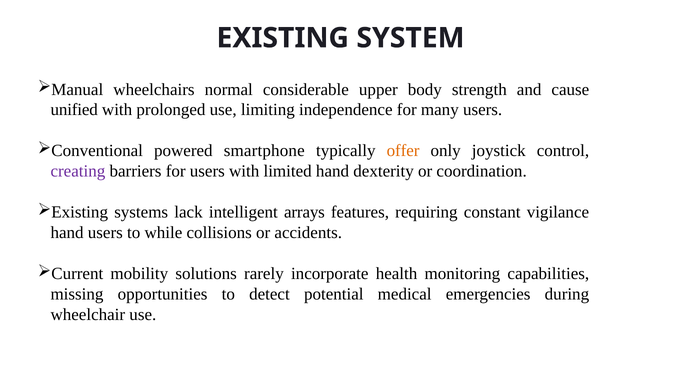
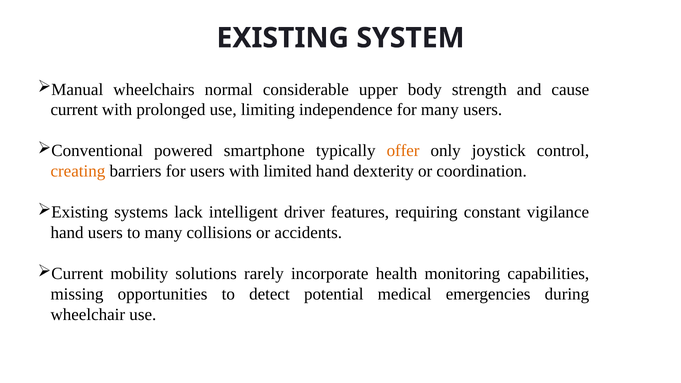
unified: unified -> current (74, 110)
creating colour: purple -> orange (78, 171)
arrays: arrays -> driver (304, 212)
to while: while -> many (163, 233)
